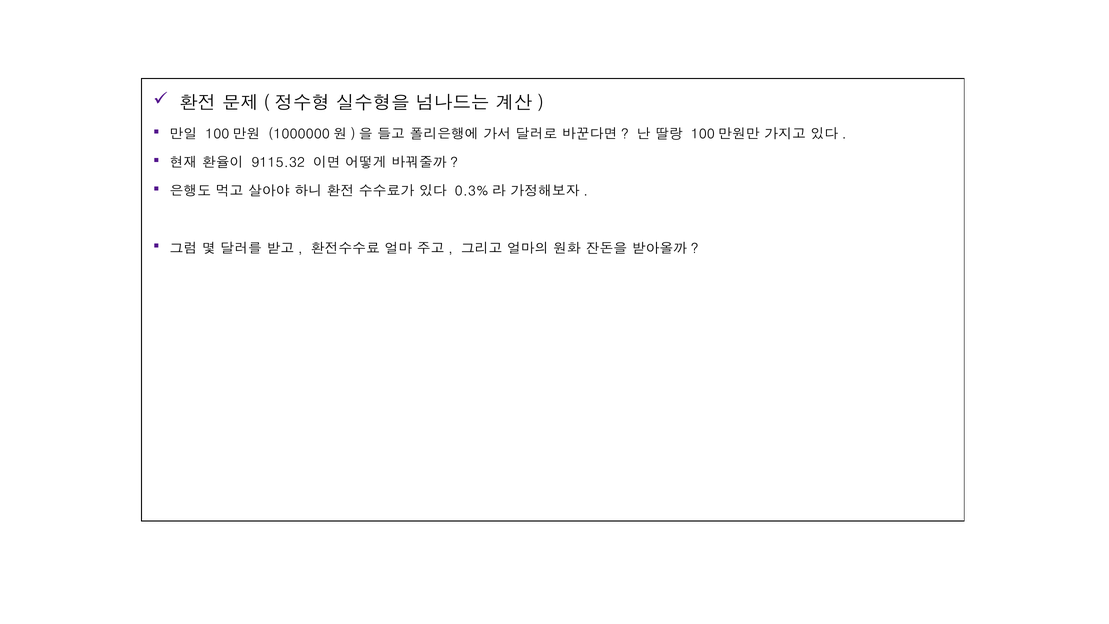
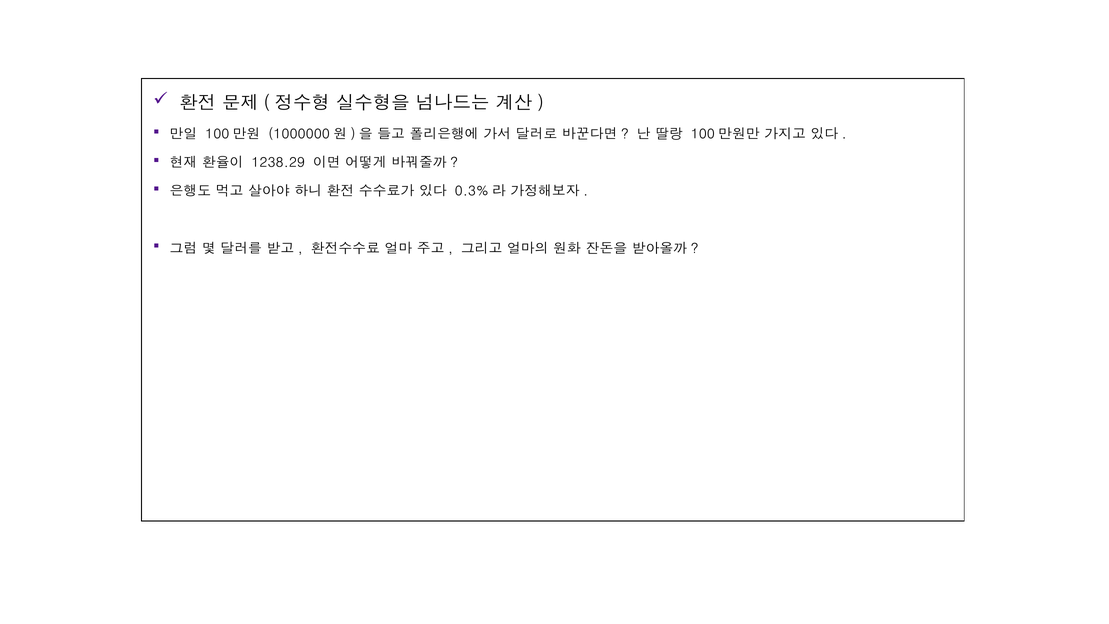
9115.32: 9115.32 -> 1238.29 (278, 163)
